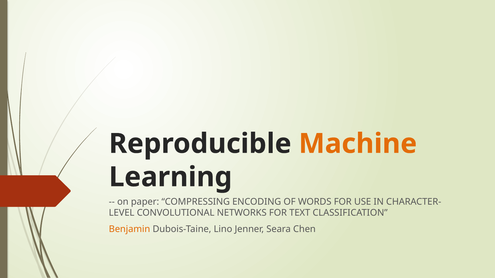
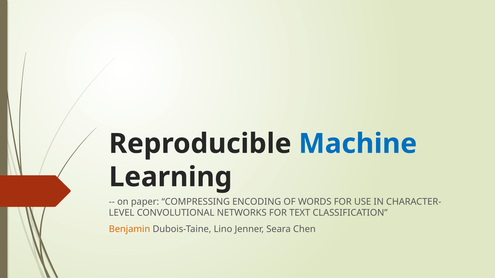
Machine colour: orange -> blue (358, 144)
